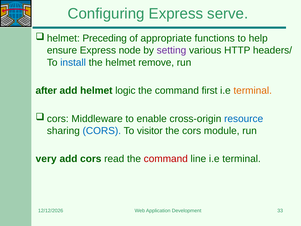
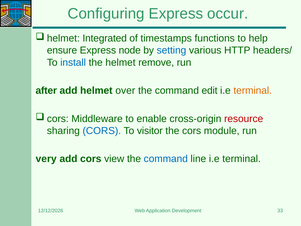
serve: serve -> occur (228, 14)
Preceding: Preceding -> Integrated (105, 38)
appropriate: appropriate -> timestamps (166, 38)
setting colour: purple -> blue (171, 50)
logic: logic -> over (125, 90)
first: first -> edit (210, 90)
resource colour: blue -> red (244, 119)
read: read -> view (114, 159)
command colour: red -> blue (166, 159)
